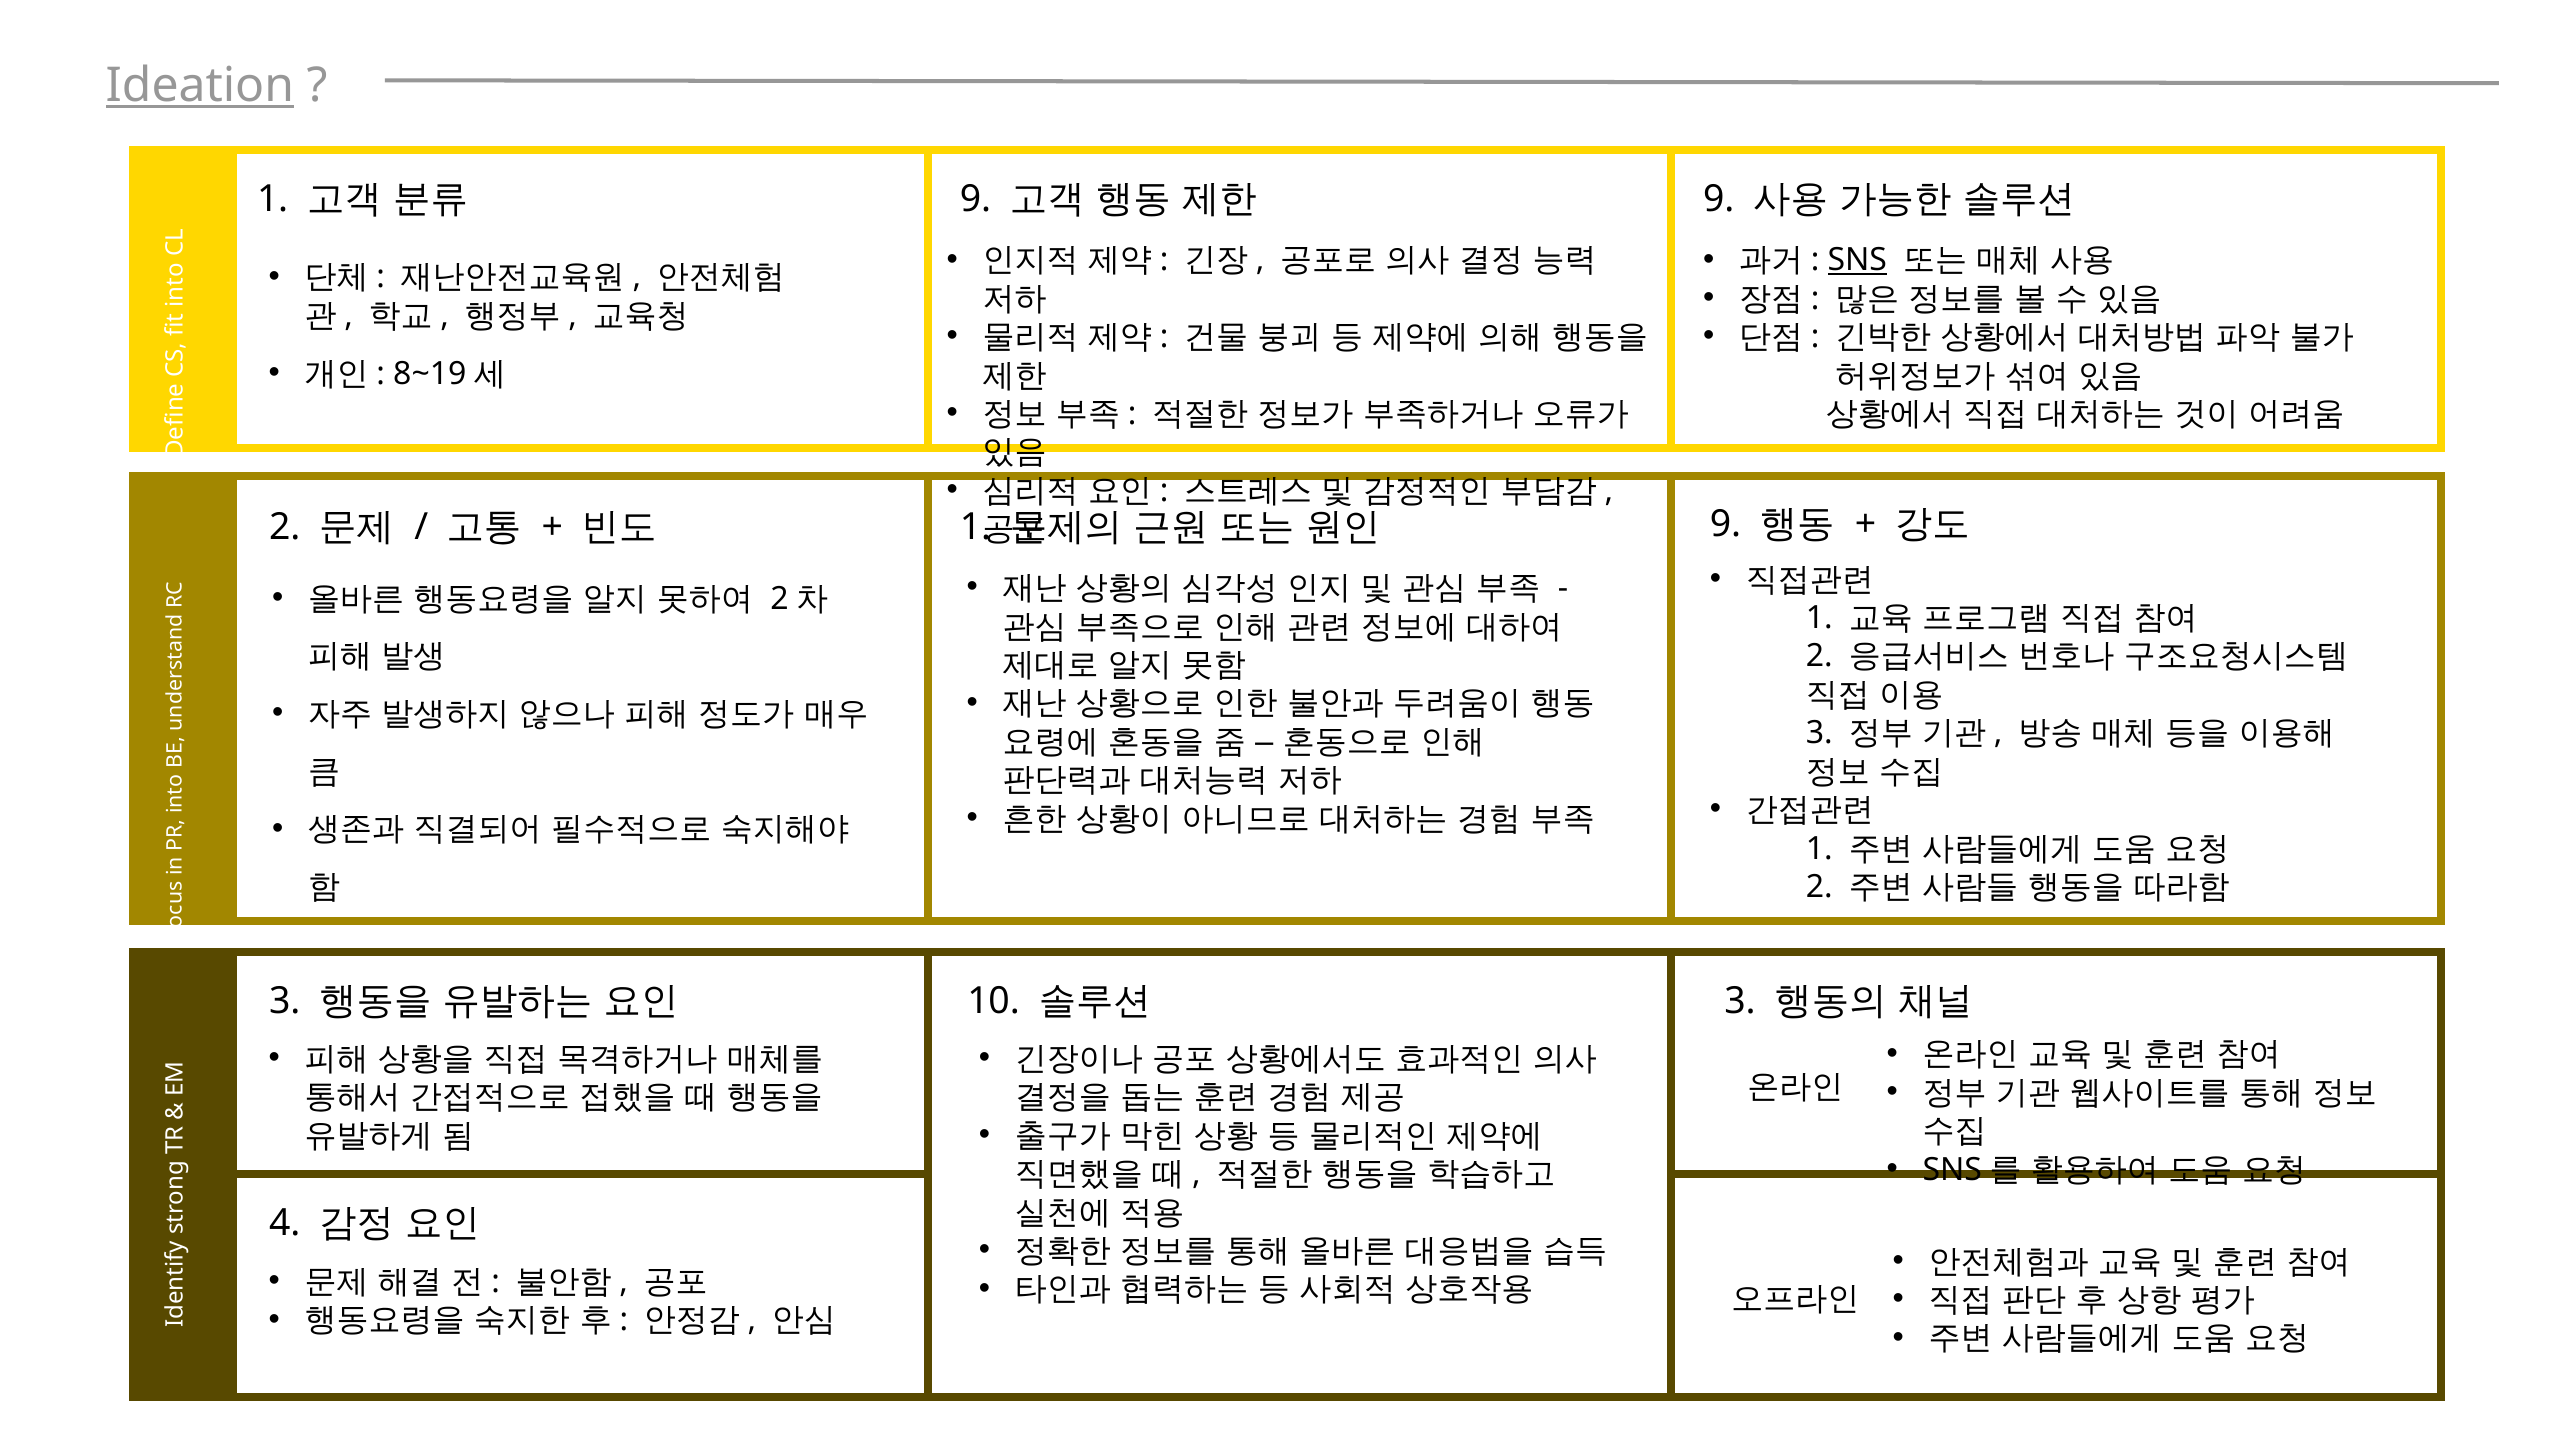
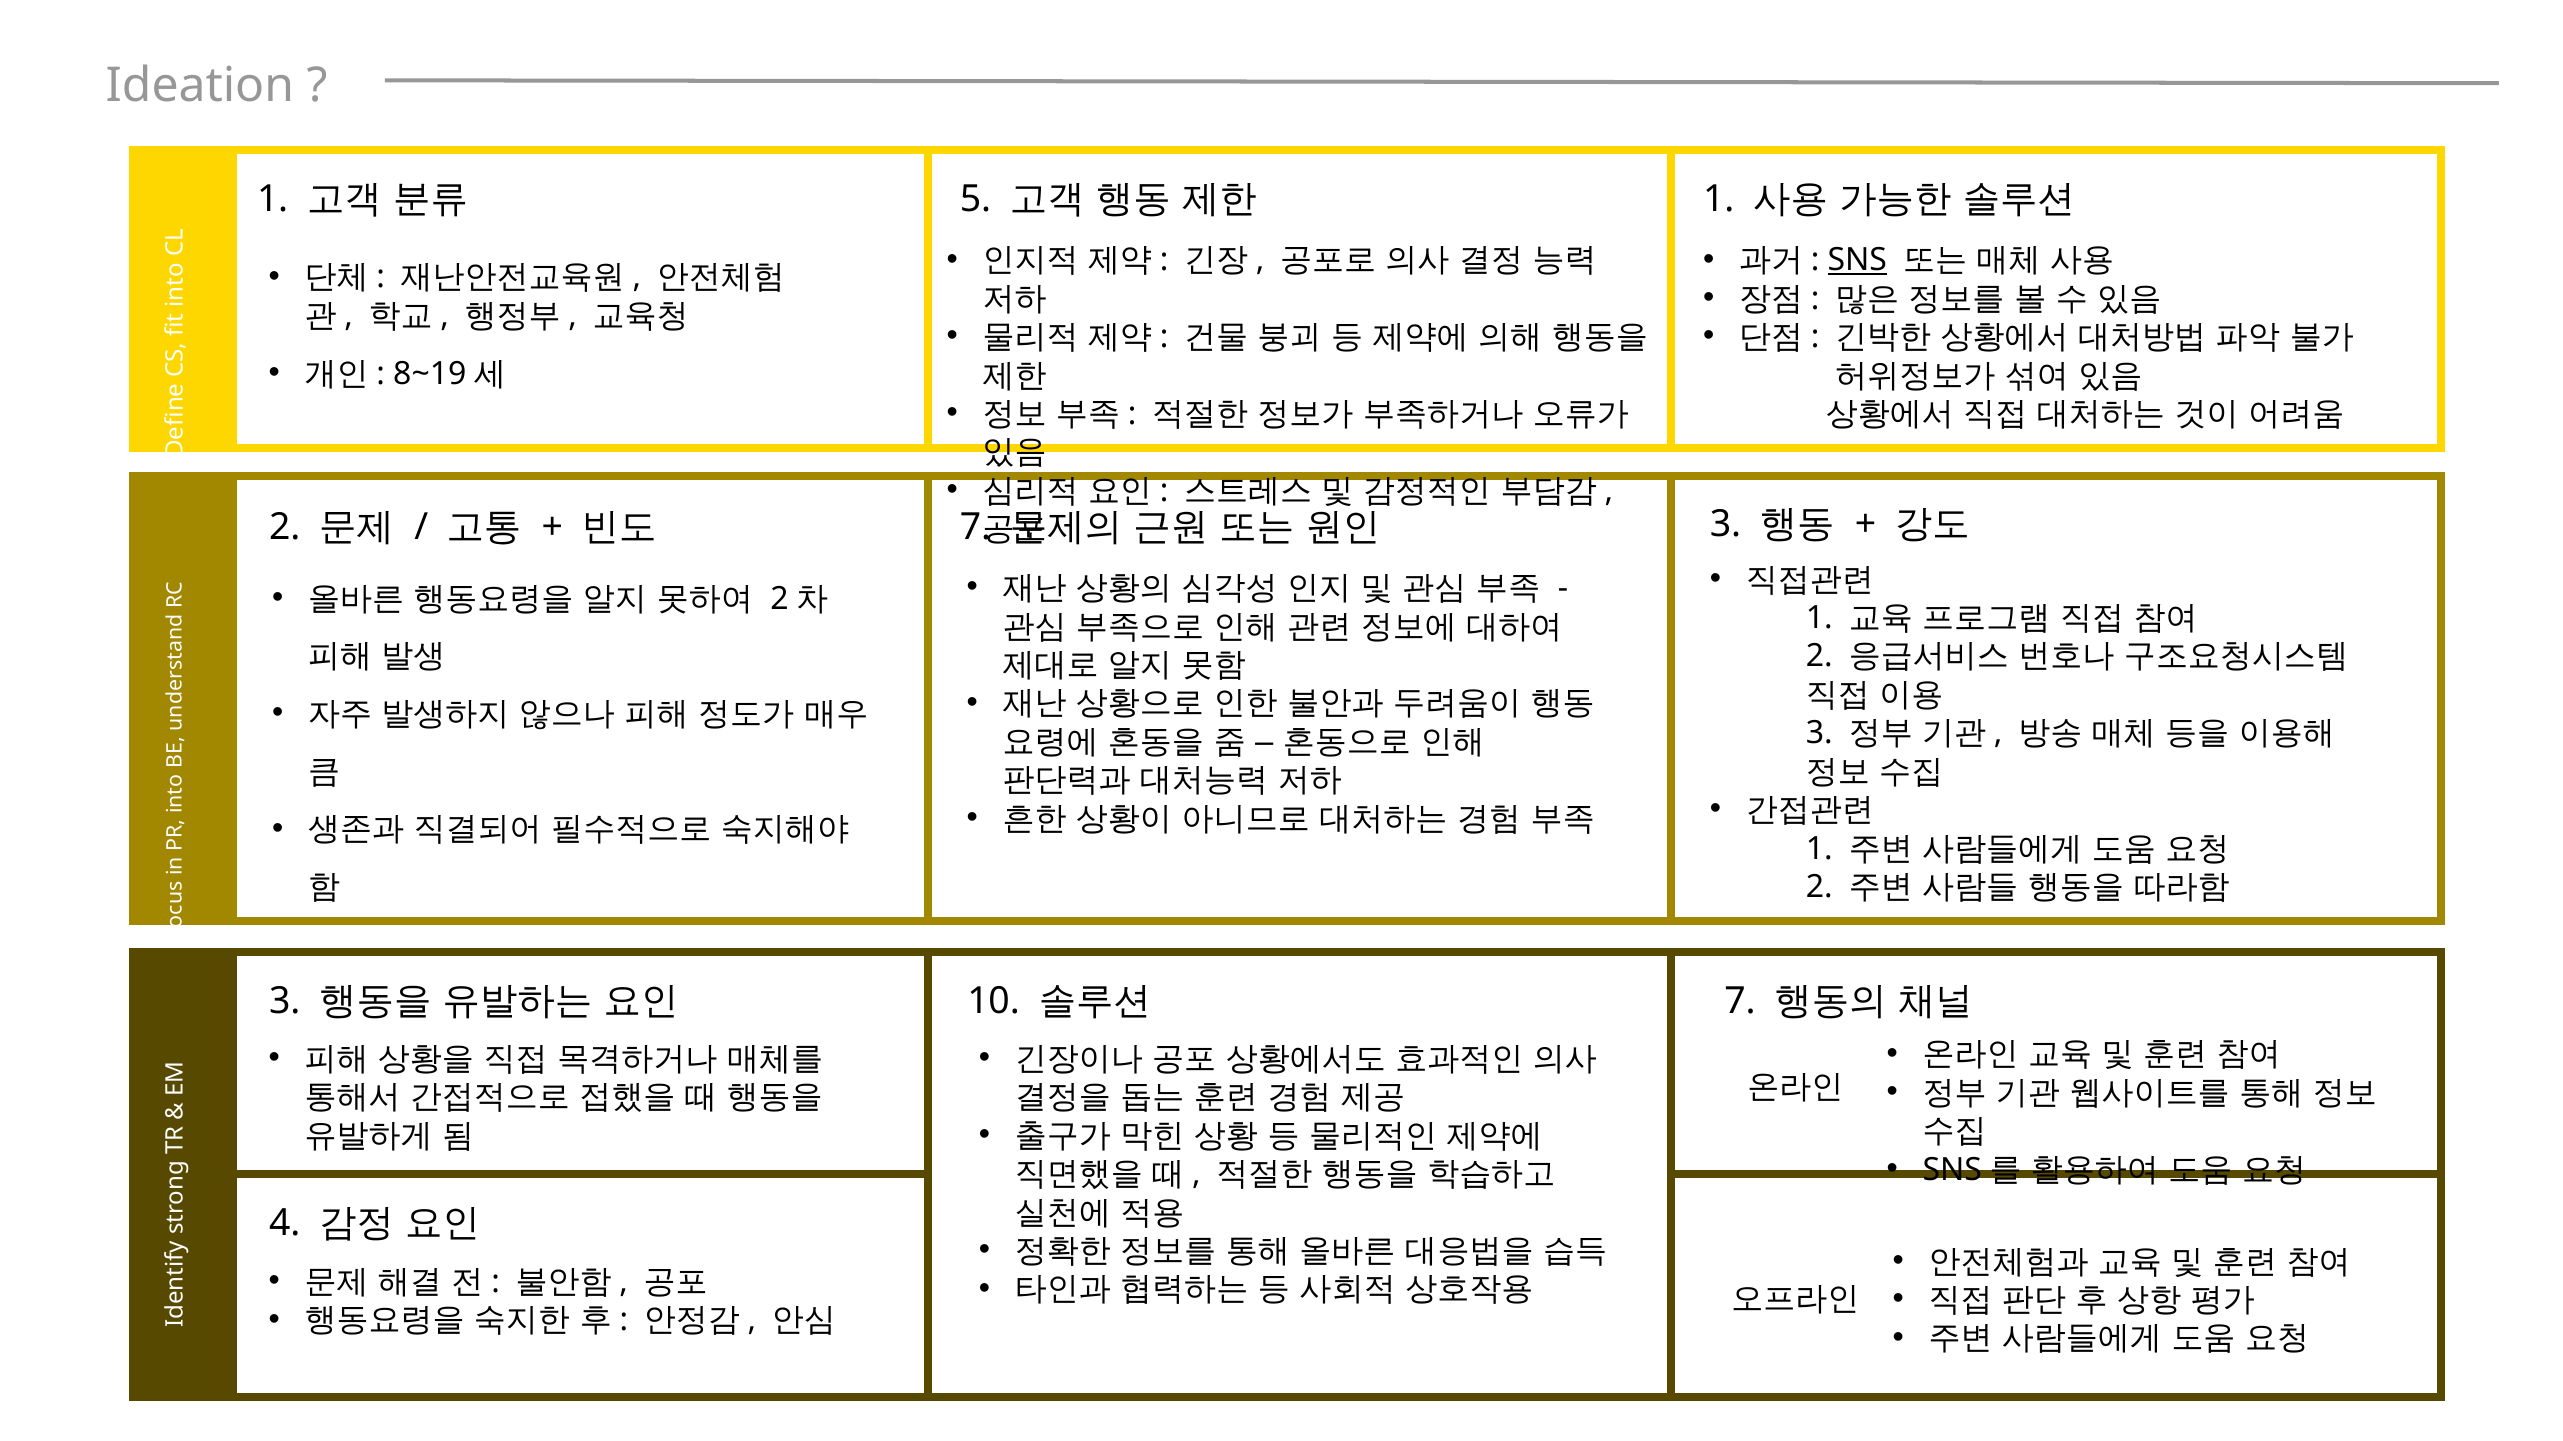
Ideation underline: present -> none (200, 86)
9: 9 -> 5 (976, 199)
9: 9 -> 1 (1719, 199)
1: 1 -> 7 (976, 527)
9: 9 -> 3 (1726, 525)
3: 3 -> 7 (1740, 1001)
